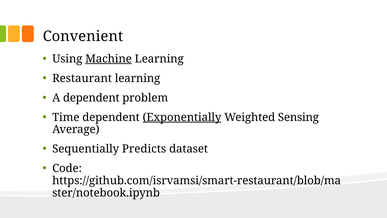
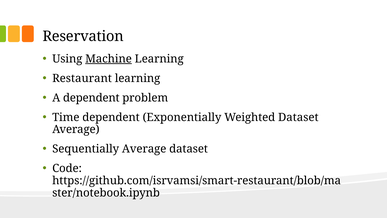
Convenient: Convenient -> Reservation (83, 36)
Exponentially underline: present -> none (182, 117)
Weighted Sensing: Sensing -> Dataset (298, 117)
Sequentially Predicts: Predicts -> Average (144, 149)
